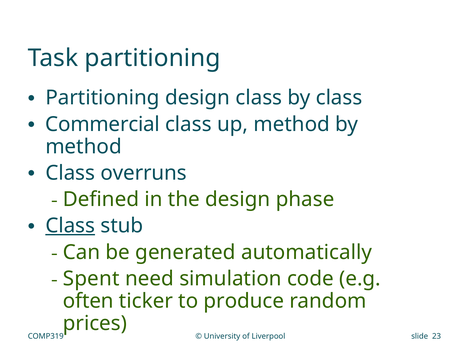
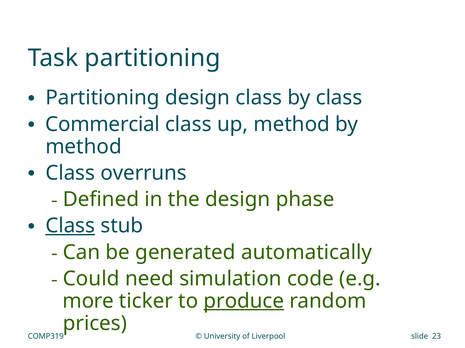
Spent: Spent -> Could (91, 279)
often: often -> more (88, 302)
produce underline: none -> present (244, 302)
